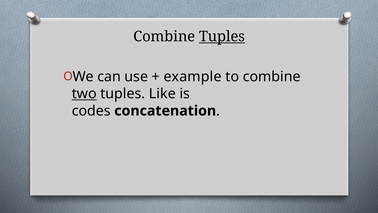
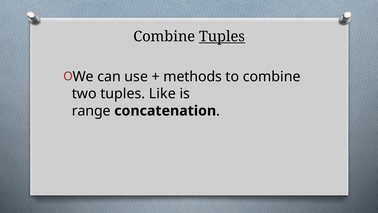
example: example -> methods (193, 77)
two underline: present -> none (84, 94)
codes: codes -> range (91, 111)
